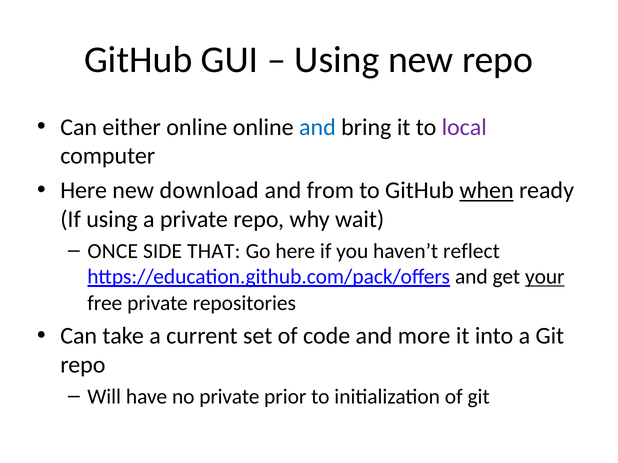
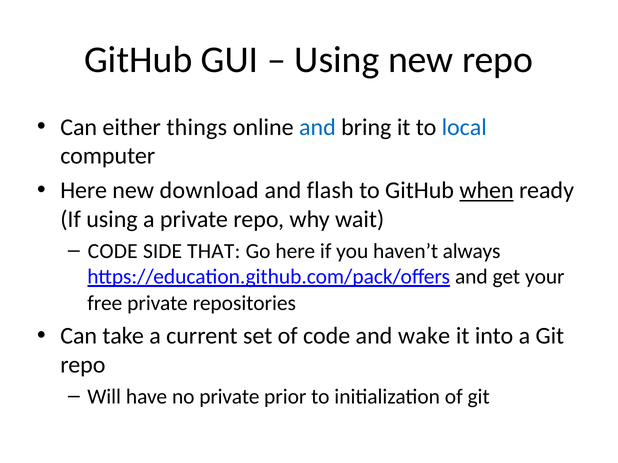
either online: online -> things (197, 127)
local colour: purple -> blue (464, 127)
from: from -> flash (330, 191)
ONCE: ONCE -> CODE (113, 251)
reflect: reflect -> always (472, 251)
your underline: present -> none (545, 277)
more: more -> wake (424, 336)
